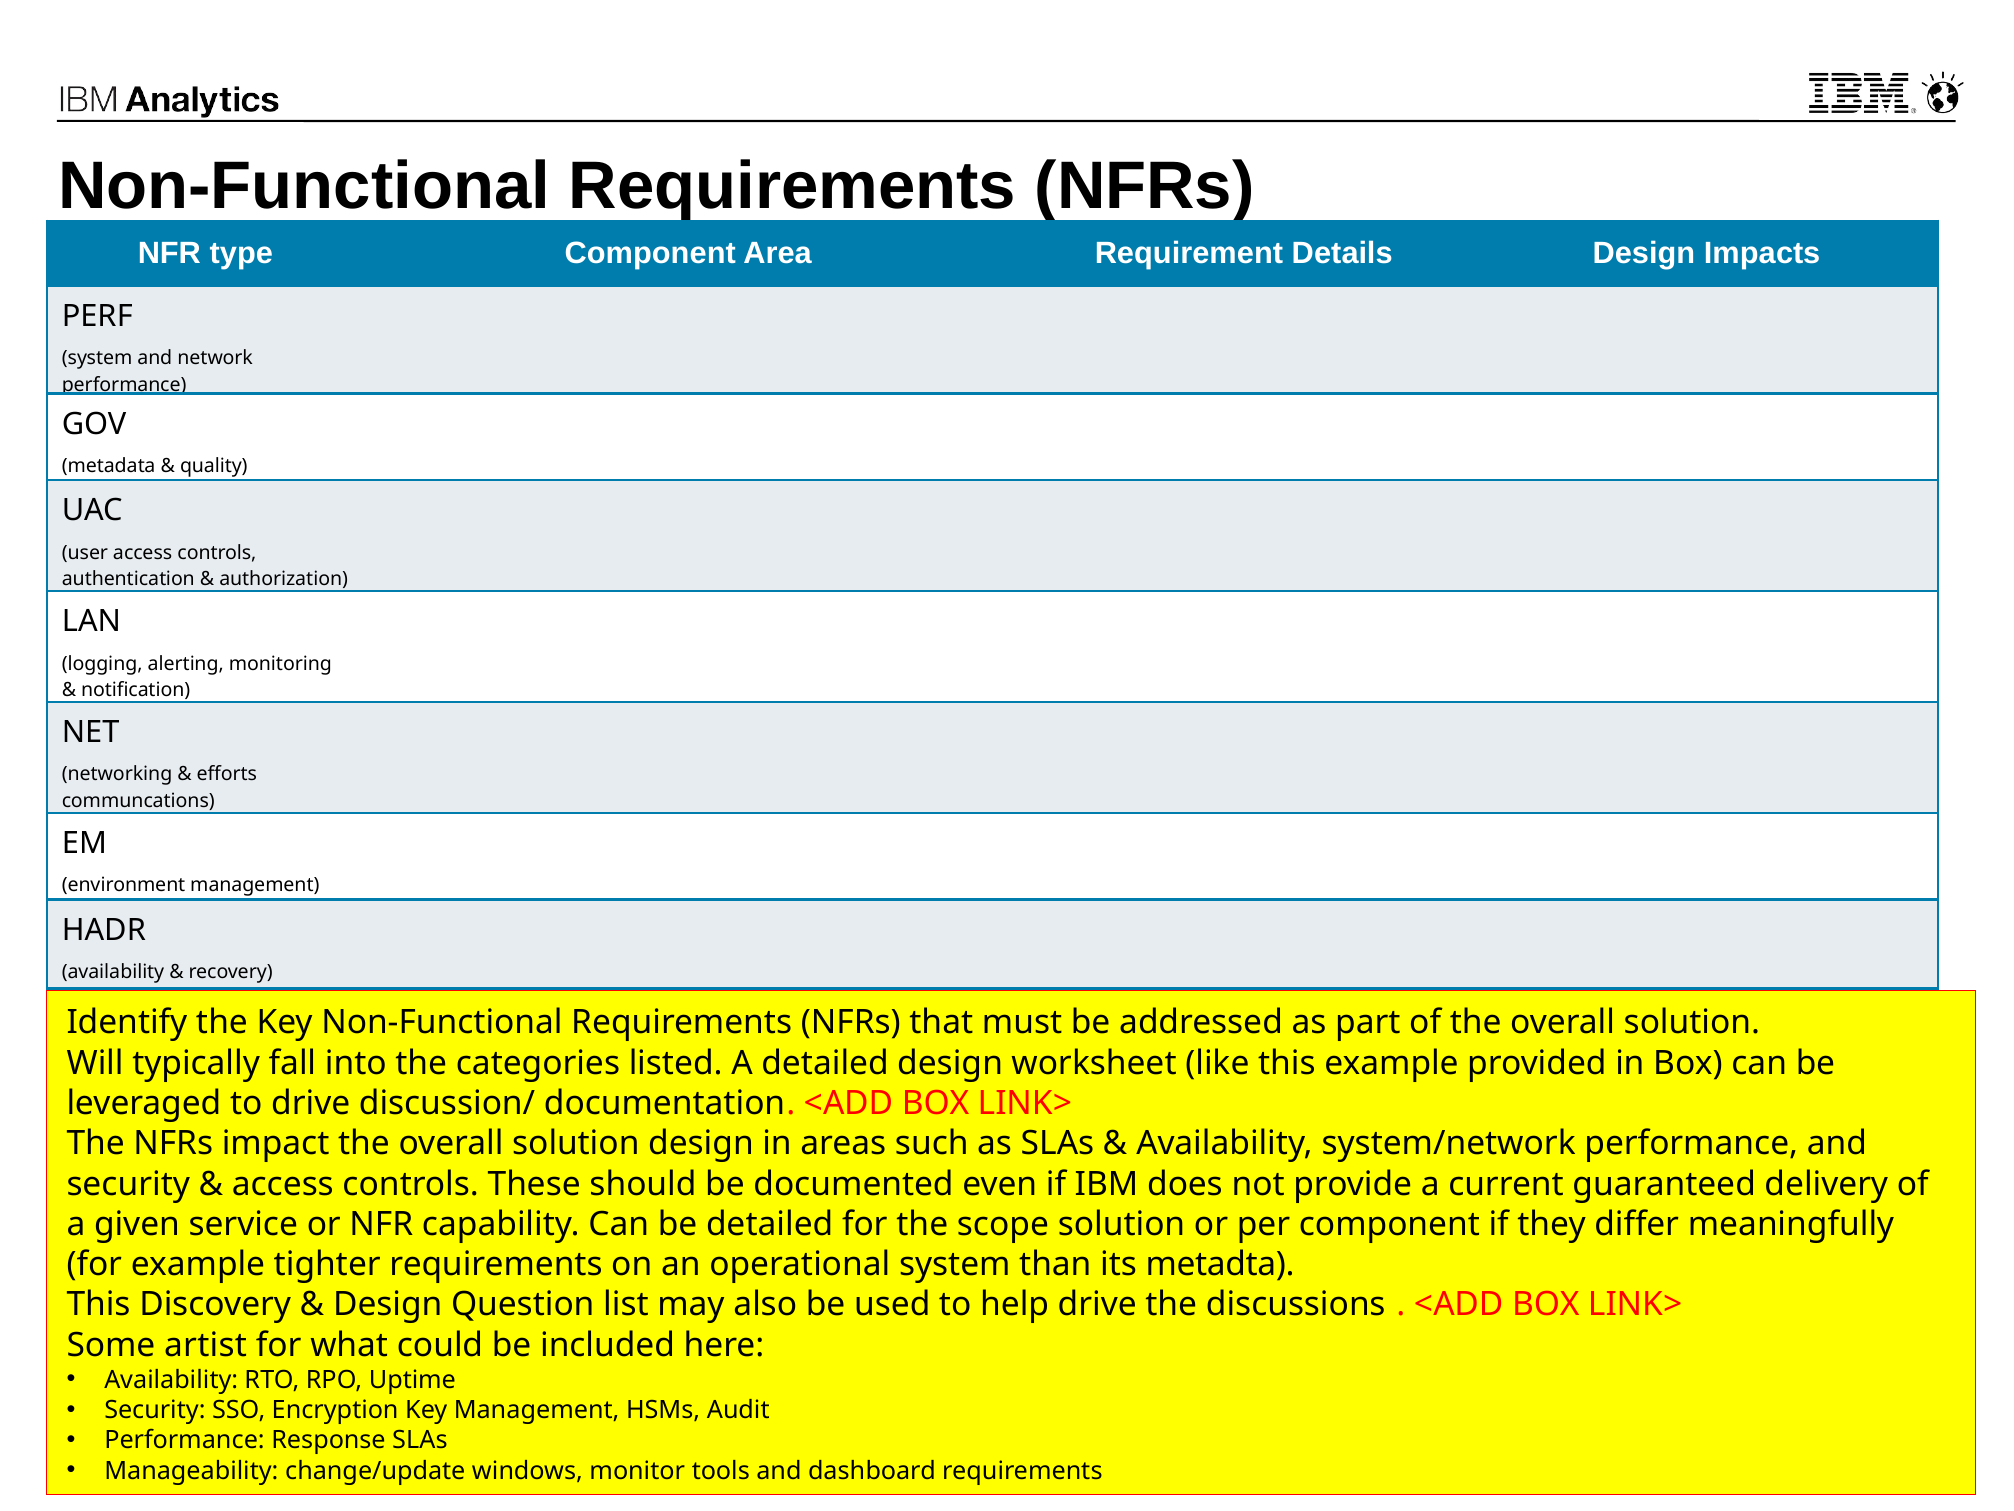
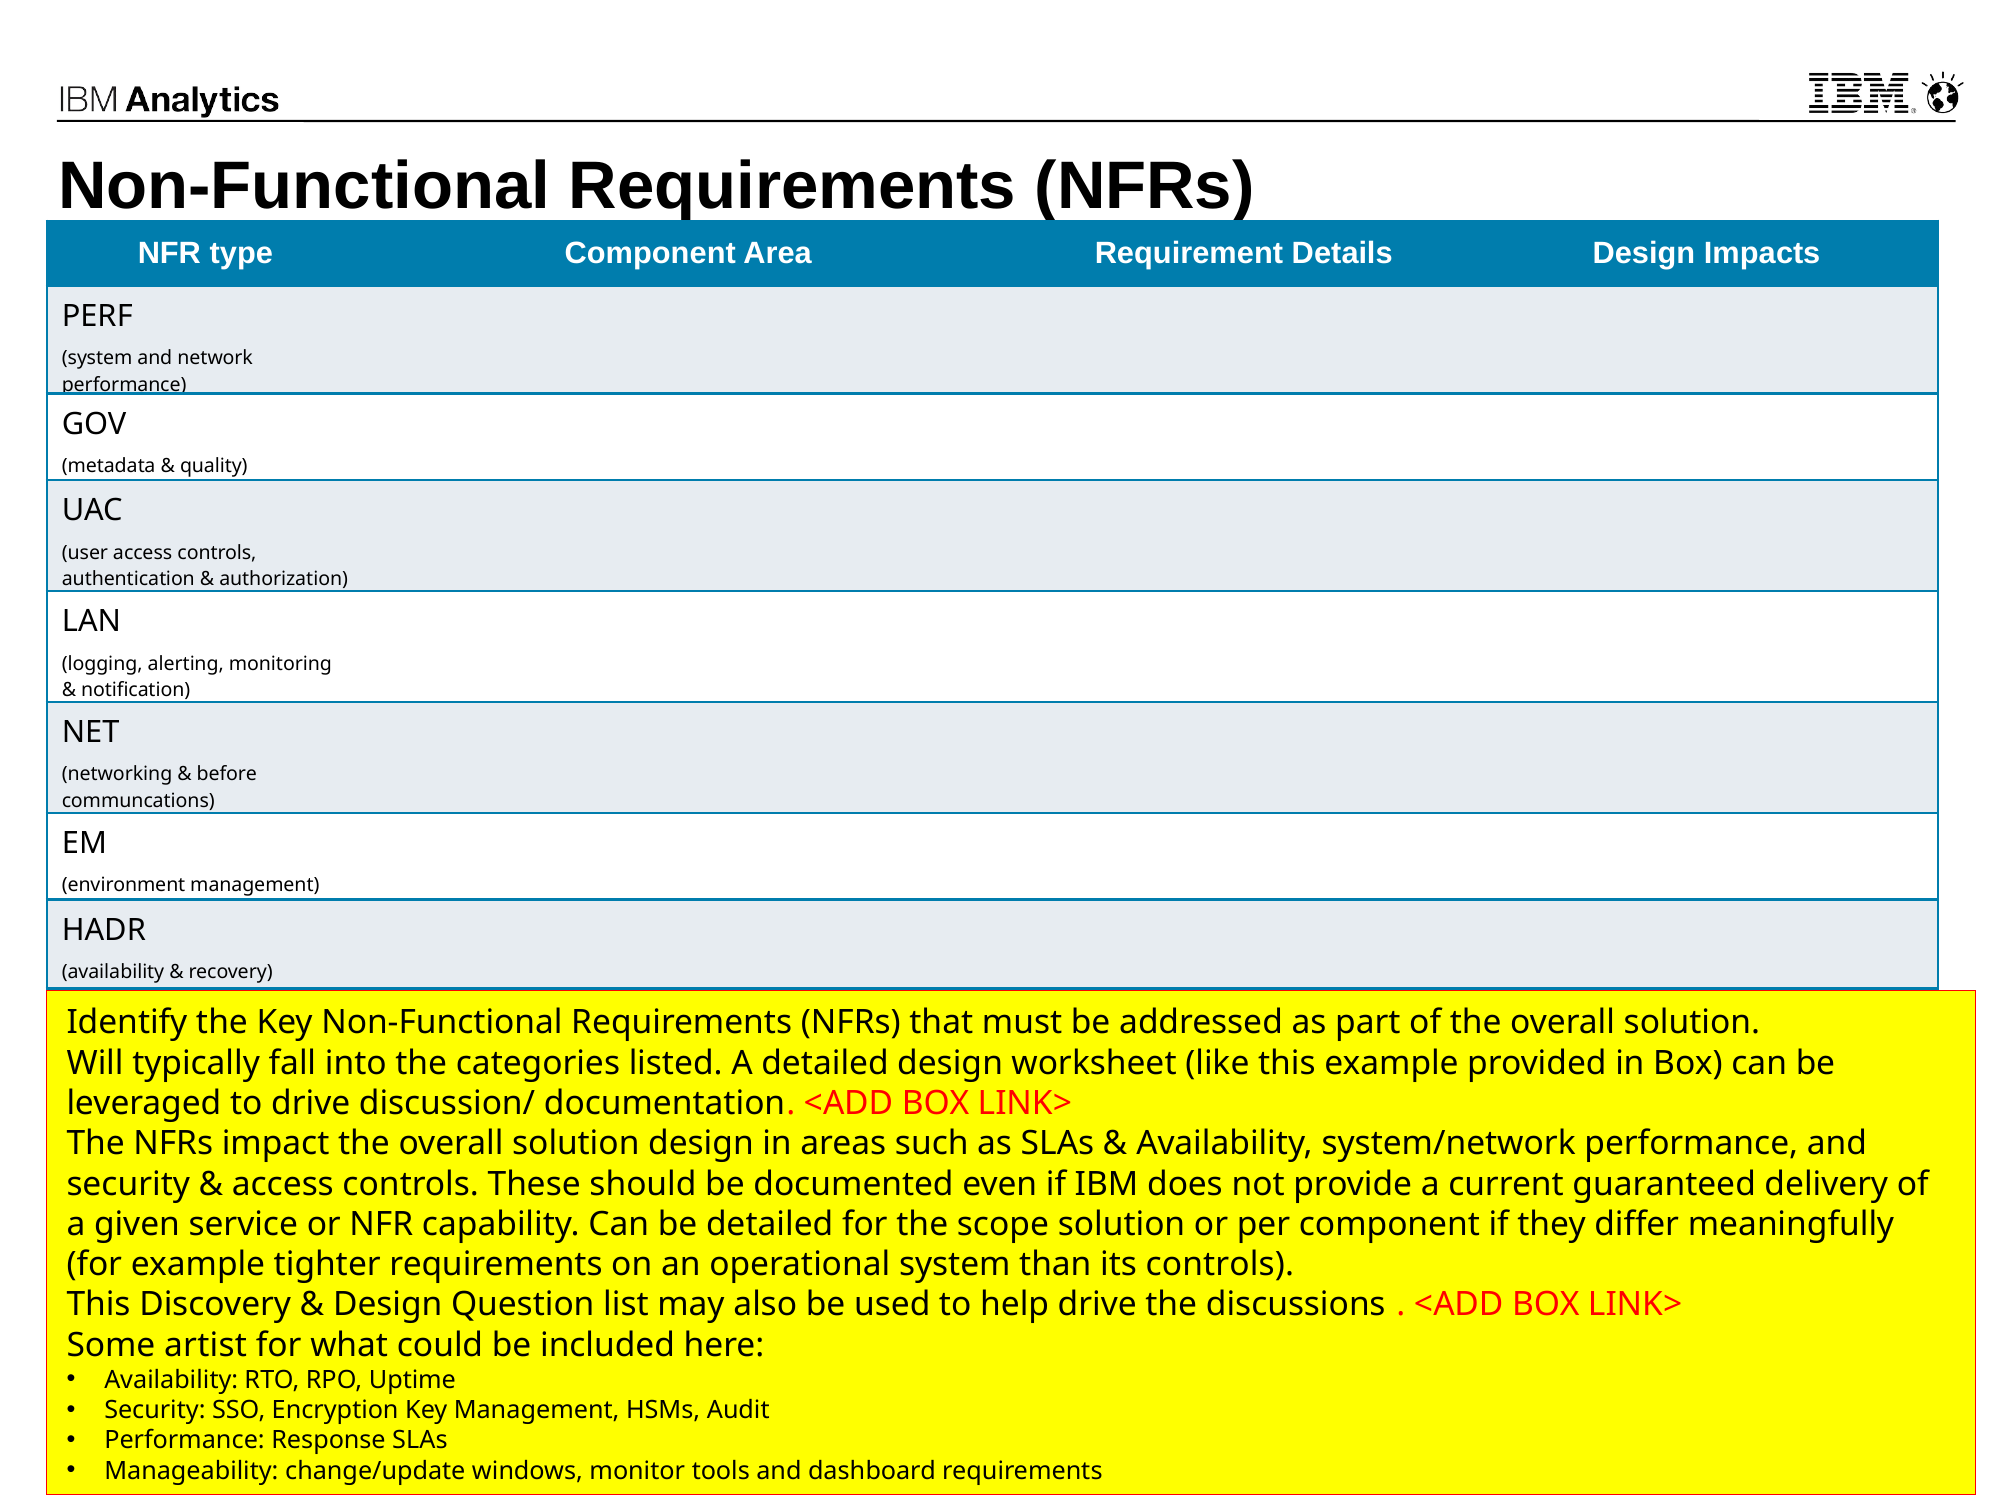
efforts: efforts -> before (227, 774)
its metadta: metadta -> controls (1220, 1264)
